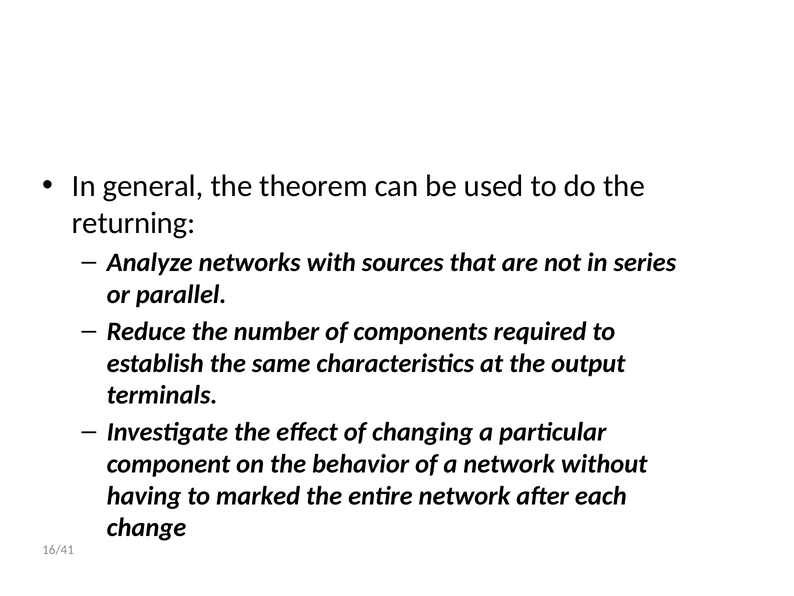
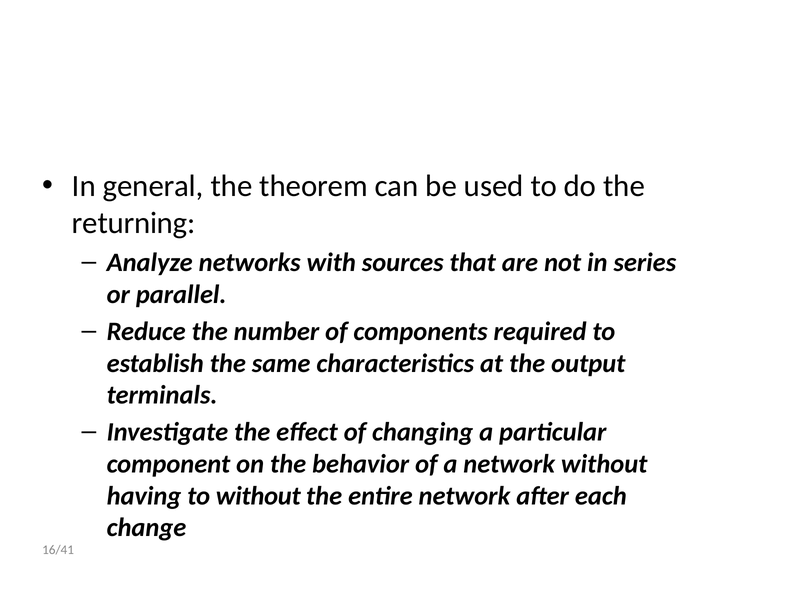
to marked: marked -> without (258, 495)
